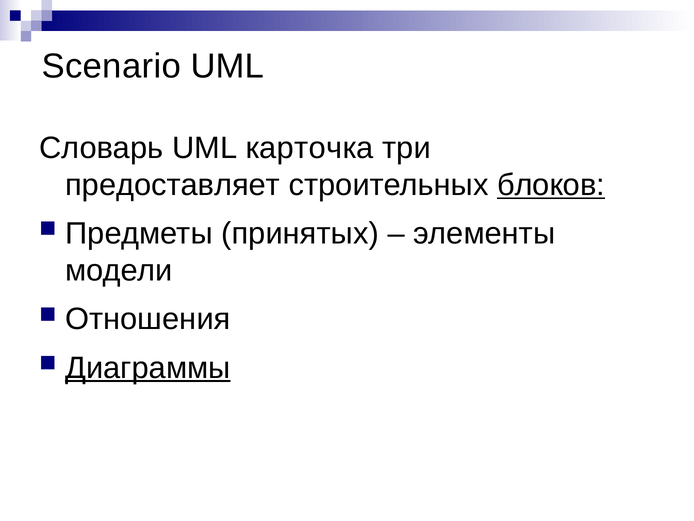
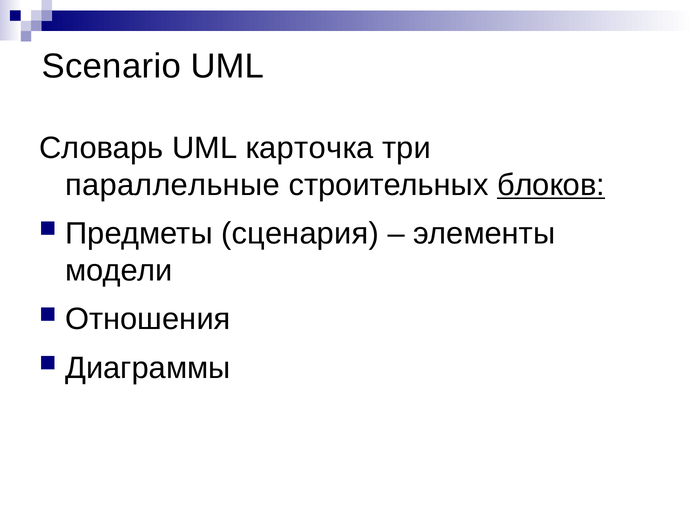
предоставляет: предоставляет -> параллельные (173, 185)
принятых: принятых -> сценария (300, 233)
Диаграммы underline: present -> none (148, 368)
